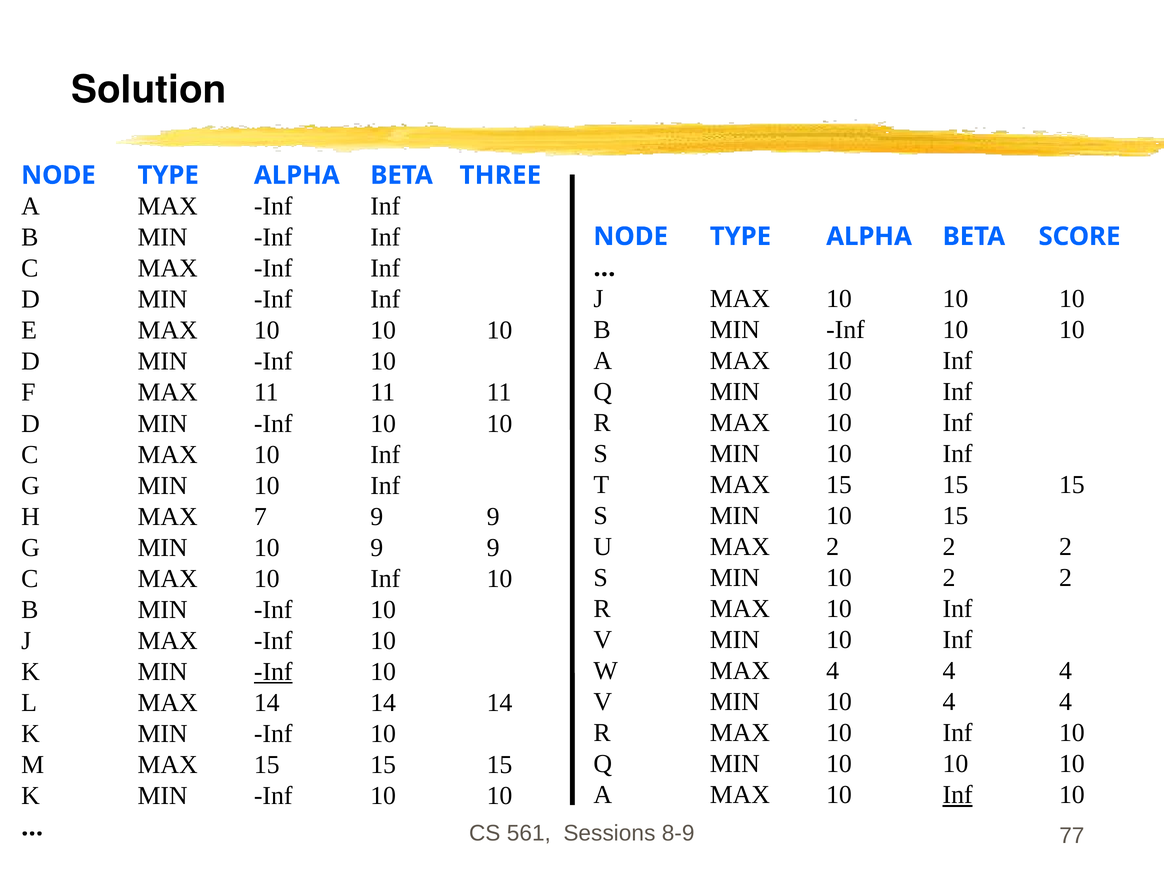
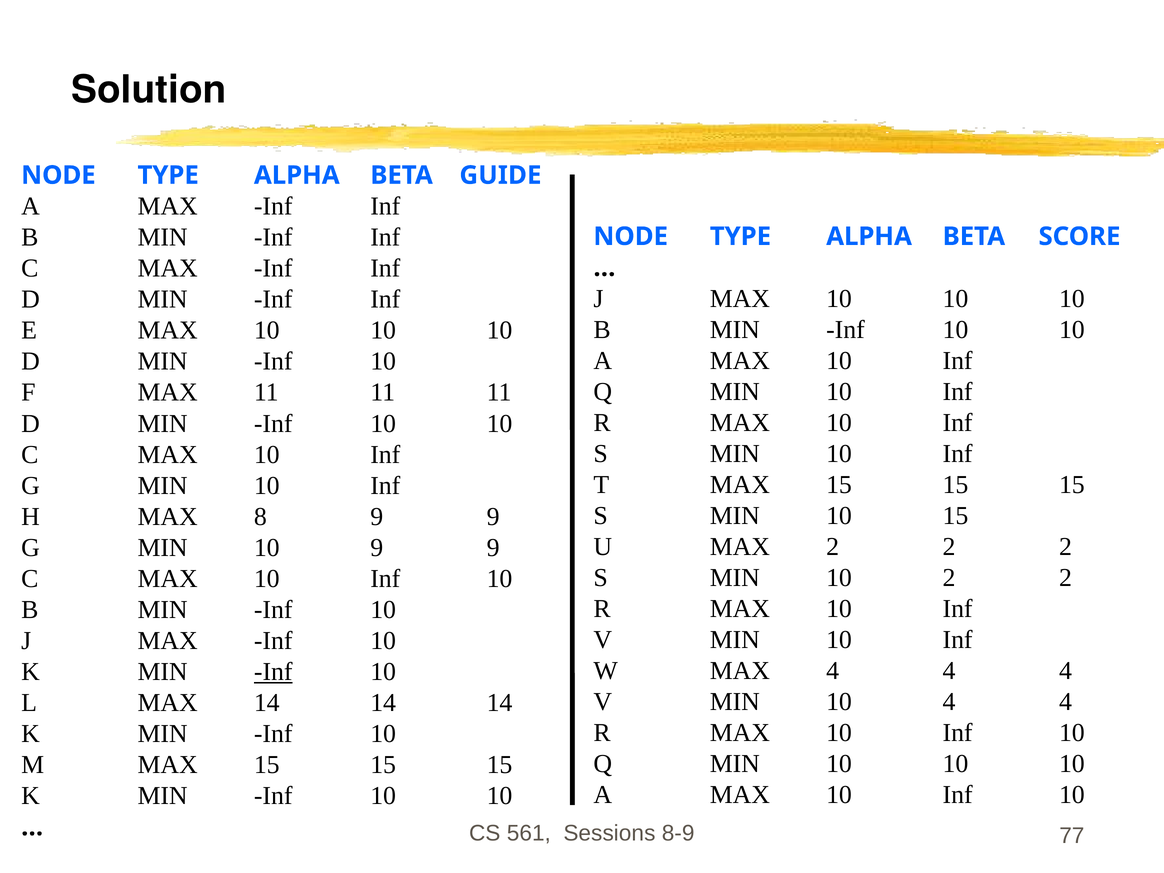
THREE: THREE -> GUIDE (500, 175)
7: 7 -> 8 (260, 517)
Inf underline: present -> none (958, 795)
